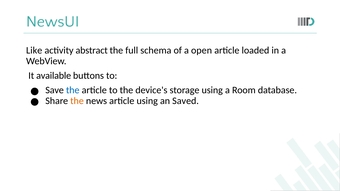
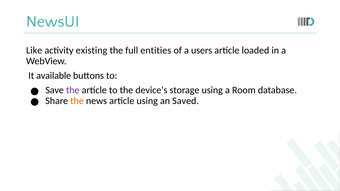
abstract: abstract -> existing (92, 50)
schema: schema -> entities (156, 50)
open: open -> users (202, 50)
the colour: blue -> purple (73, 90)
